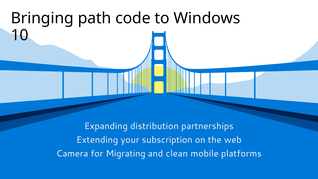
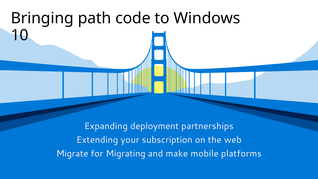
distribution: distribution -> deployment (155, 126)
Camera: Camera -> Migrate (72, 153)
clean: clean -> make (177, 153)
